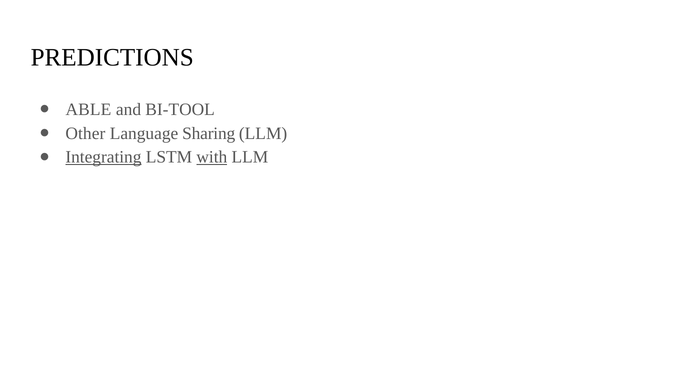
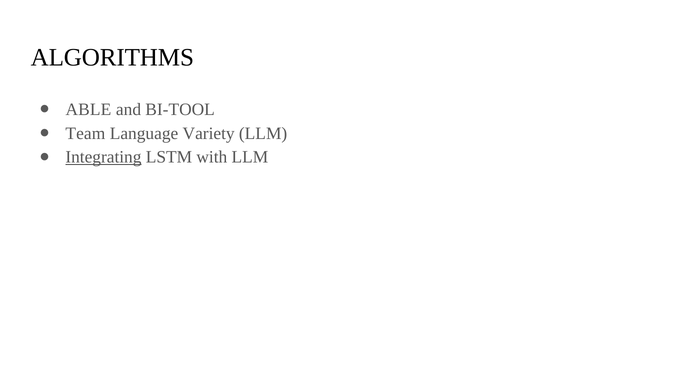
PREDICTIONS: PREDICTIONS -> ALGORITHMS (112, 58)
Other: Other -> Team (85, 133)
Sharing: Sharing -> Variety (209, 133)
with underline: present -> none (212, 157)
